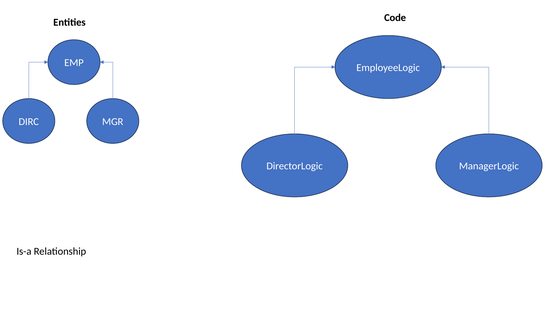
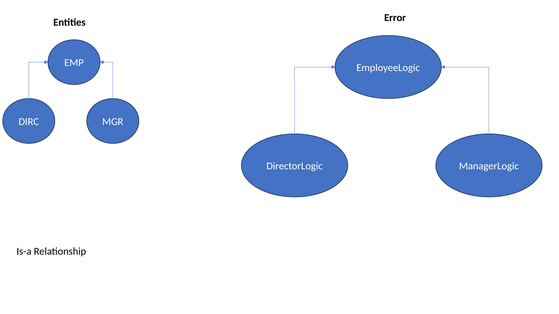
Code: Code -> Error (395, 18)
